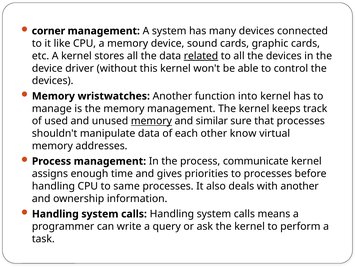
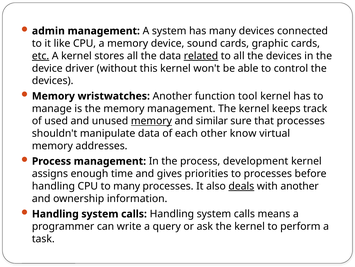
corner: corner -> admin (48, 31)
etc underline: none -> present (41, 56)
into: into -> tool (248, 96)
communicate: communicate -> development (256, 161)
to same: same -> many (127, 186)
deals underline: none -> present (241, 186)
